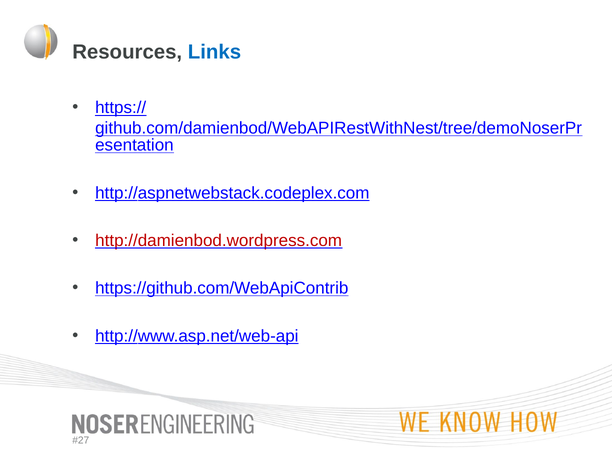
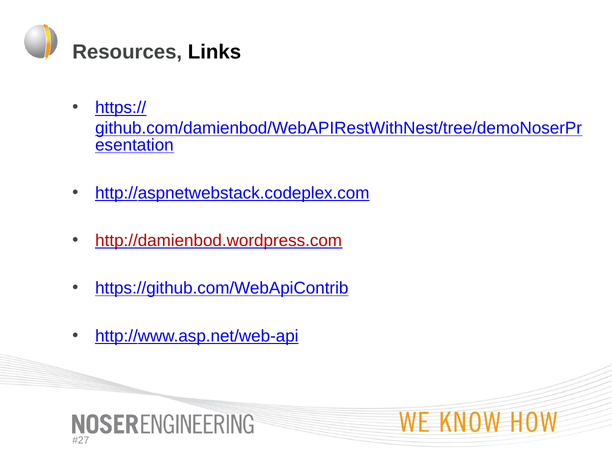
Links colour: blue -> black (214, 52)
